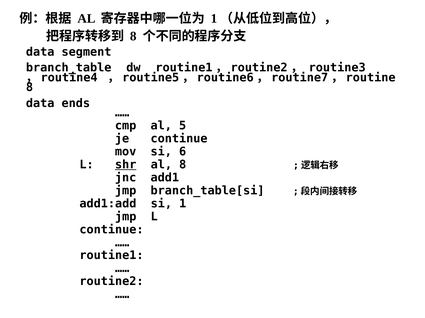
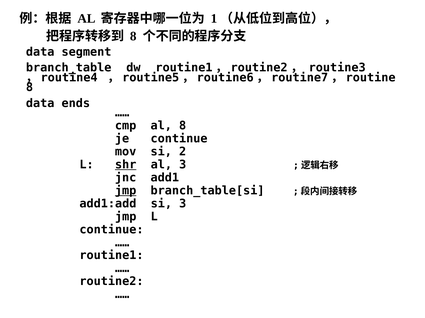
al 5: 5 -> 8 (183, 126)
6: 6 -> 2 (183, 152)
al 8: 8 -> 3 (183, 165)
jmp underline: none -> present (126, 191)
si 1: 1 -> 3 (183, 204)
